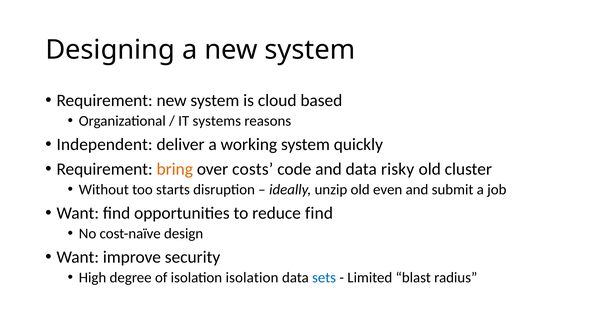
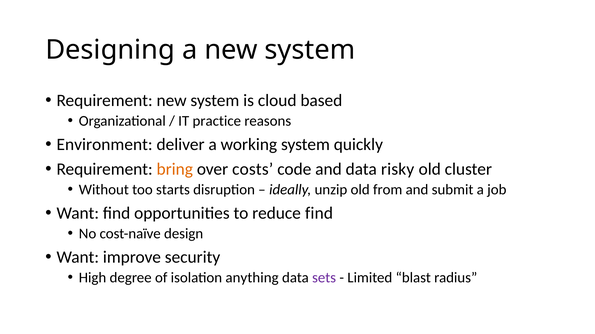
systems: systems -> practice (217, 121)
Independent: Independent -> Environment (105, 145)
even: even -> from (388, 190)
isolation isolation: isolation -> anything (252, 278)
sets colour: blue -> purple (324, 278)
